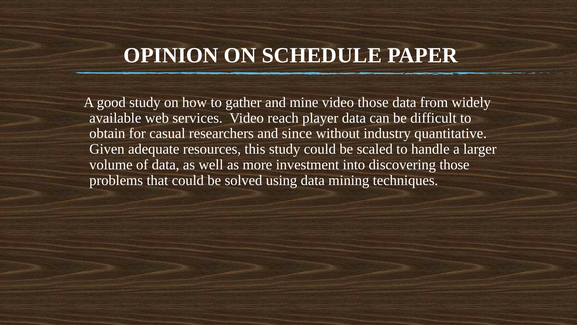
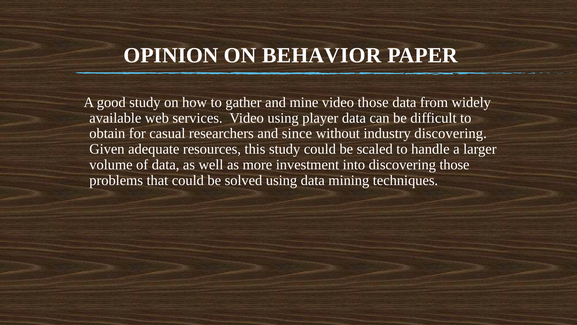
SCHEDULE: SCHEDULE -> BEHAVIOR (322, 55)
Video reach: reach -> using (283, 118)
industry quantitative: quantitative -> discovering (451, 133)
